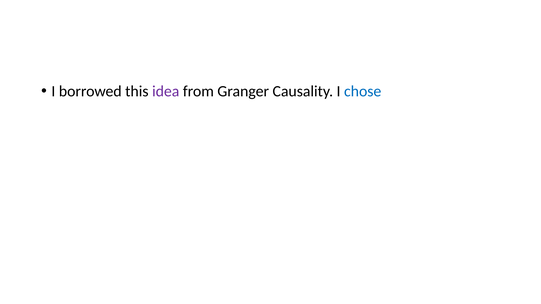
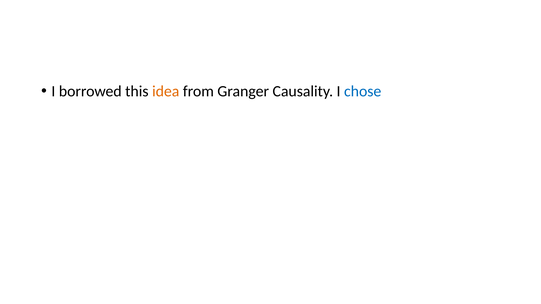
idea colour: purple -> orange (166, 91)
